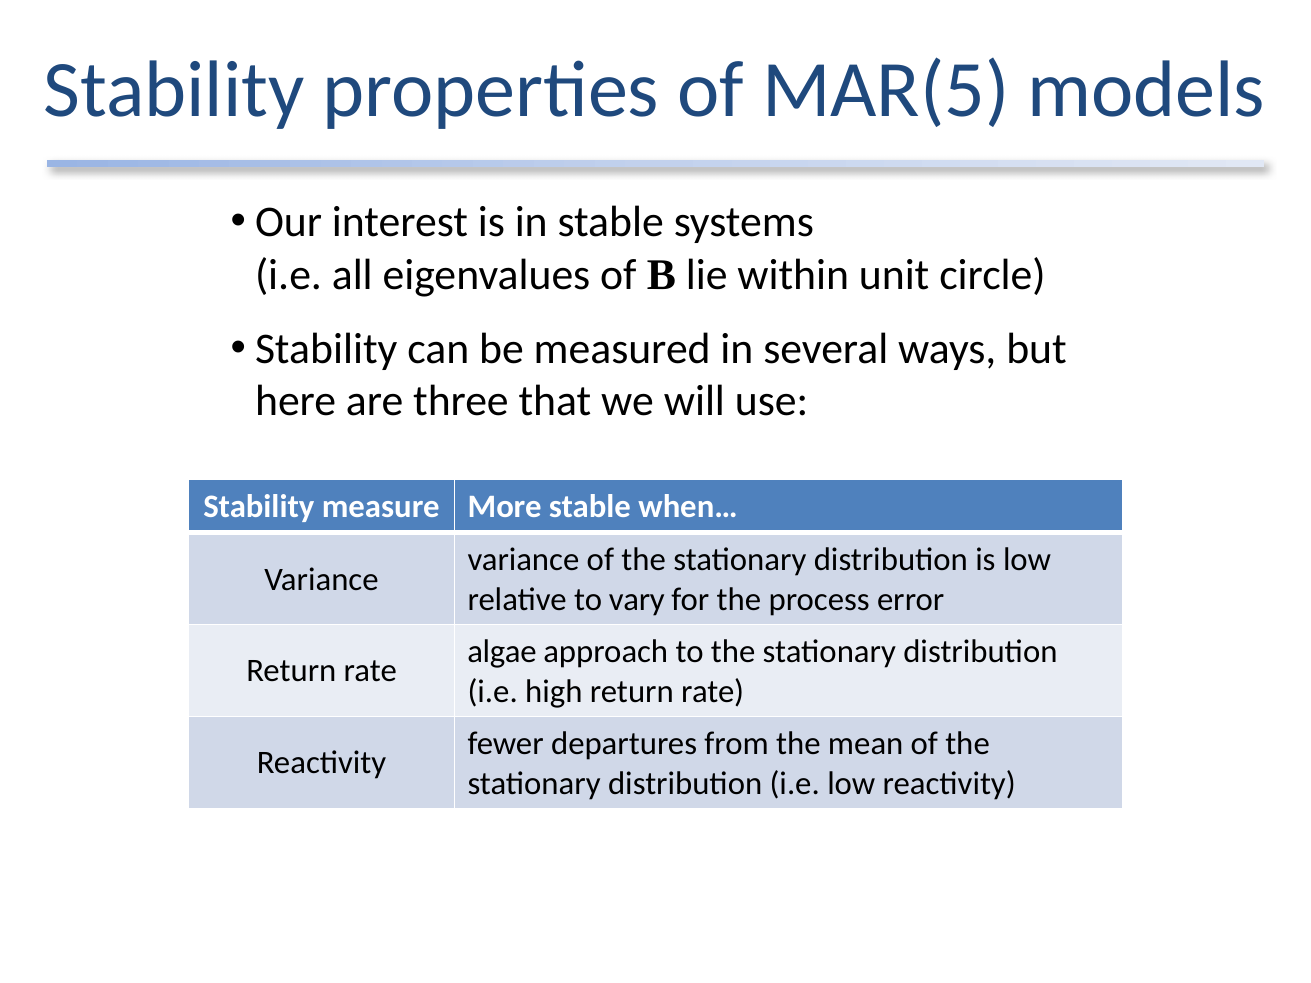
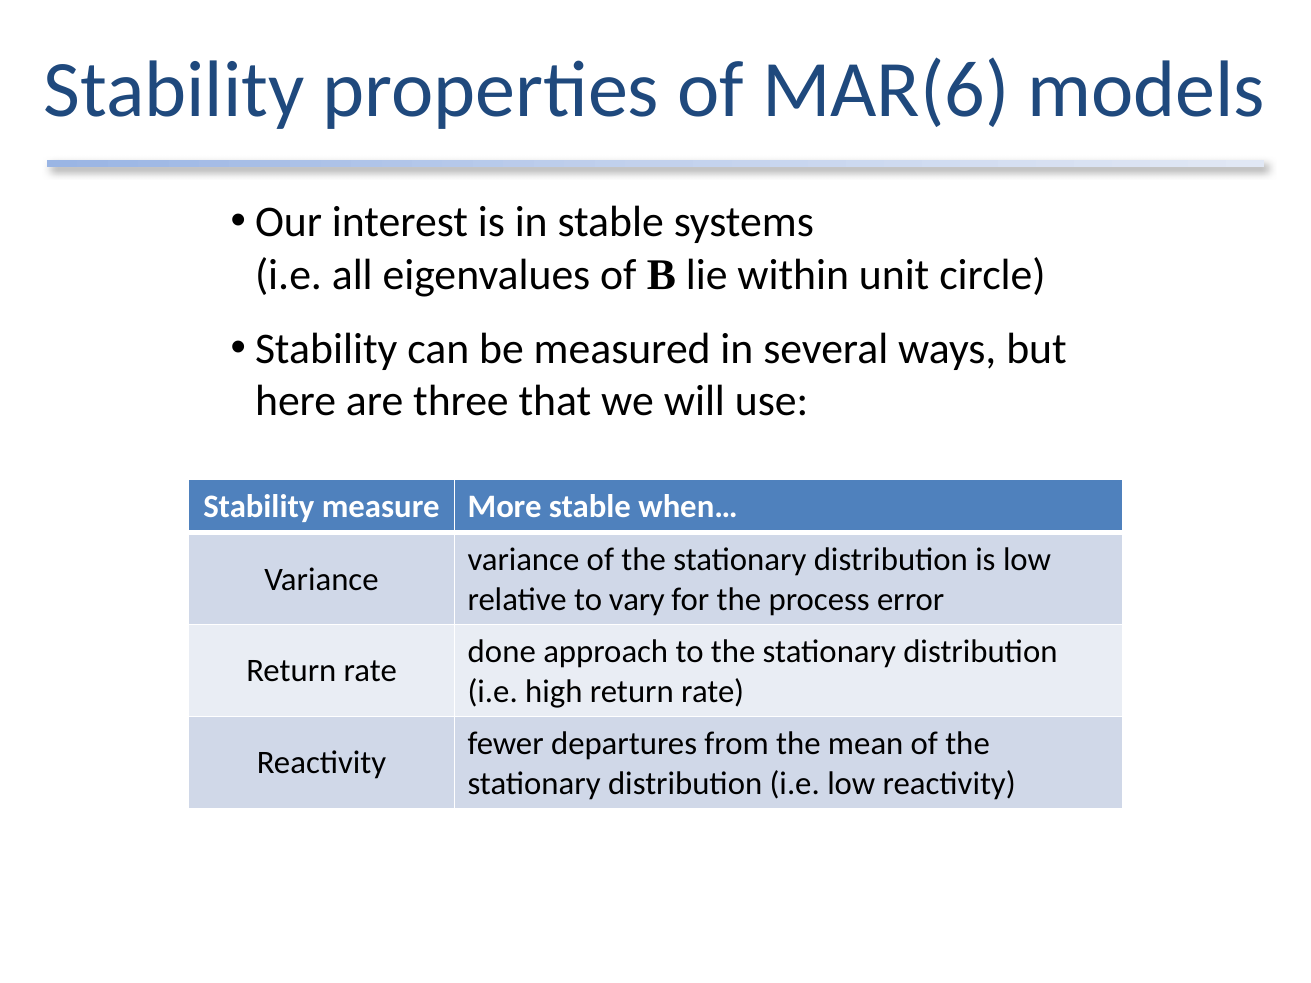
MAR(5: MAR(5 -> MAR(6 (886, 90)
algae: algae -> done (502, 652)
